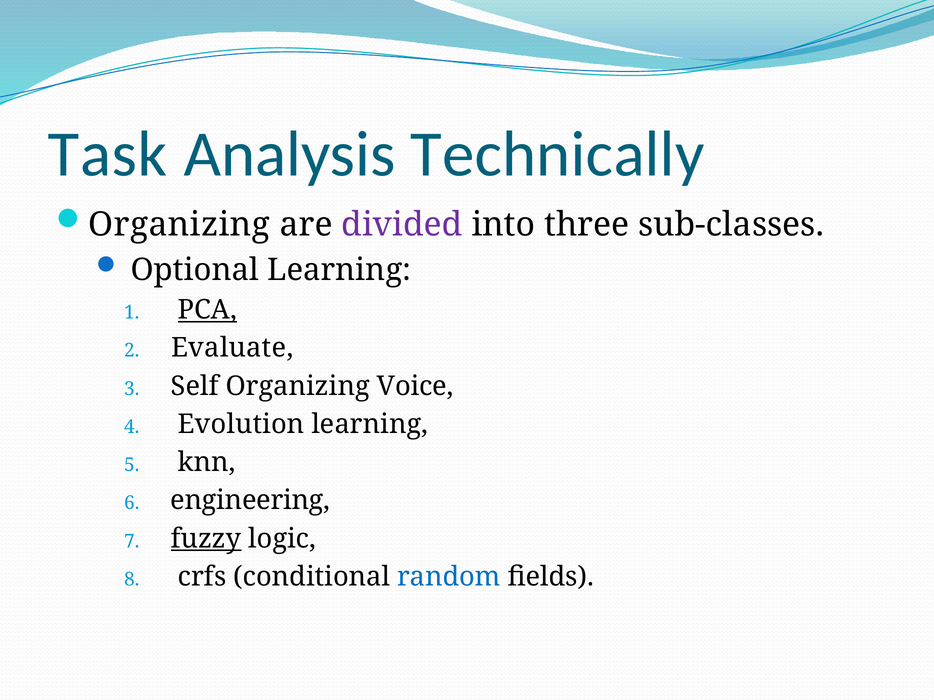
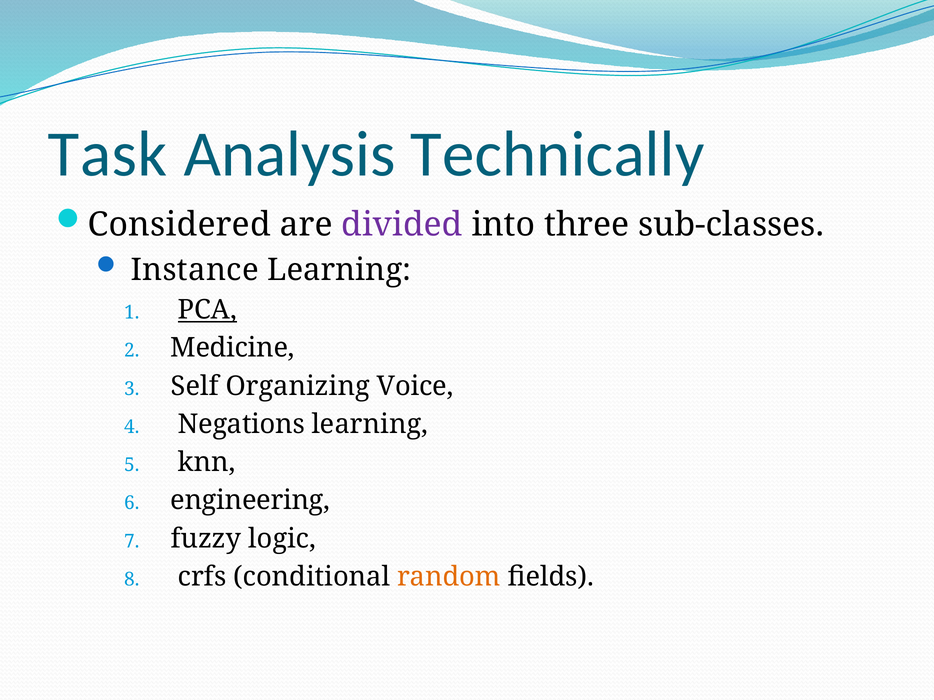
Organizing: Organizing -> Considered (179, 225)
Optional: Optional -> Instance (195, 270)
Evaluate: Evaluate -> Medicine (233, 348)
Evolution: Evolution -> Negations (241, 425)
fuzzy underline: present -> none (206, 539)
random colour: blue -> orange (449, 577)
